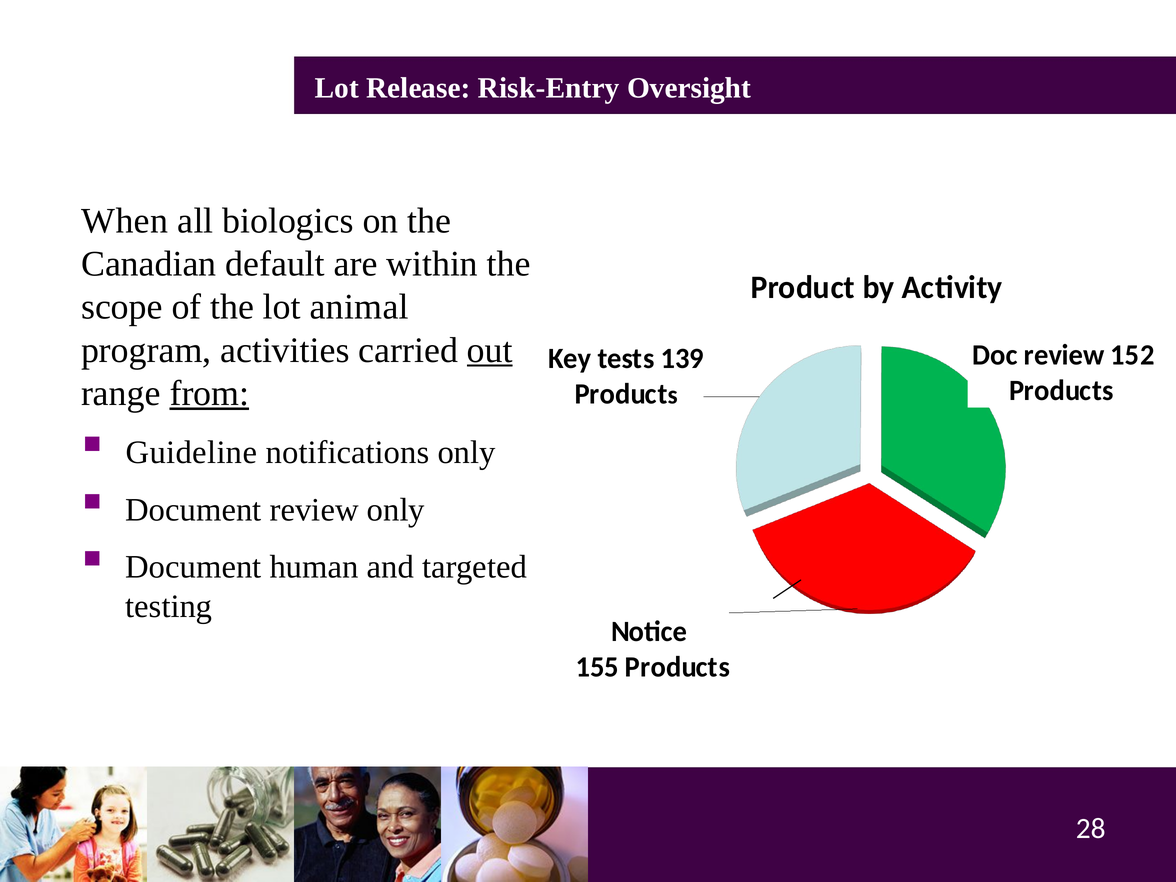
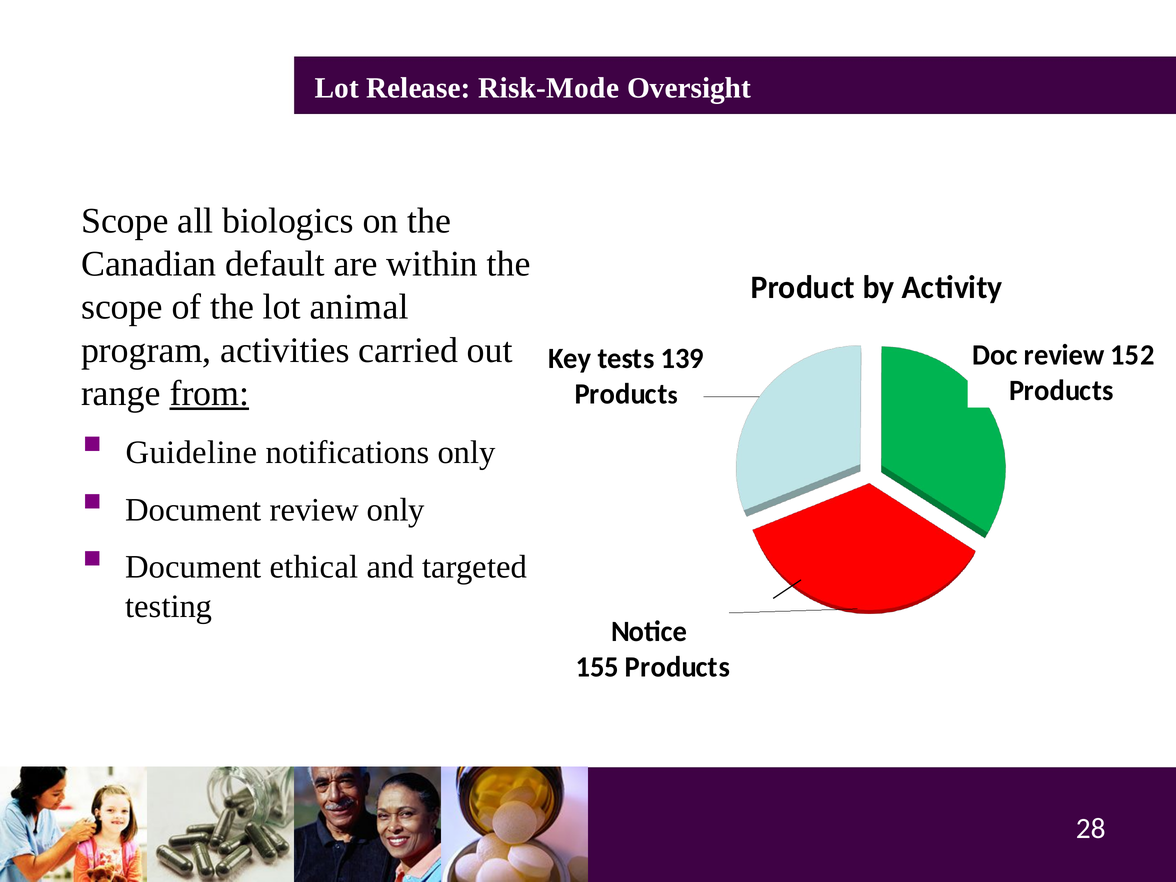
Risk-Entry: Risk-Entry -> Risk-Mode (549, 88)
When: When -> Scope (125, 221)
out underline: present -> none (490, 350)
human: human -> ethical (314, 567)
